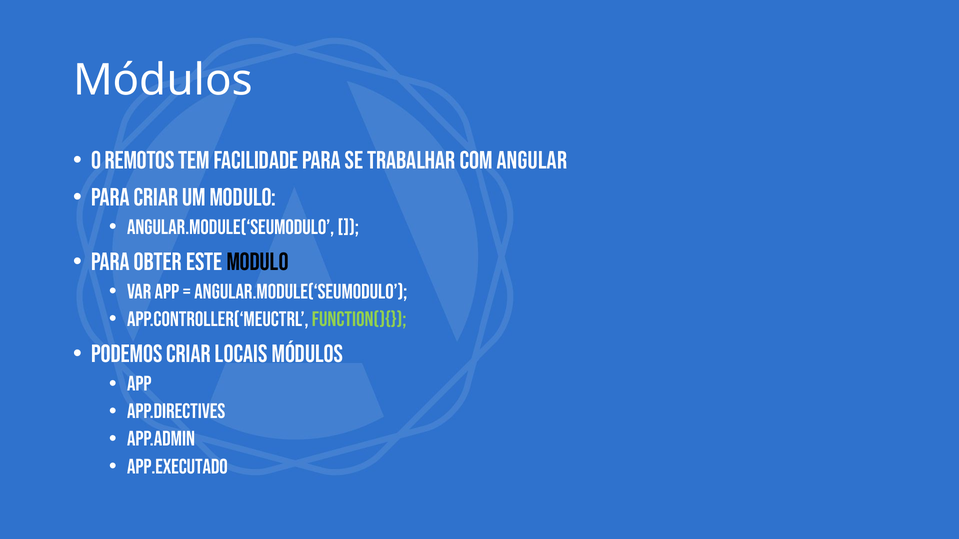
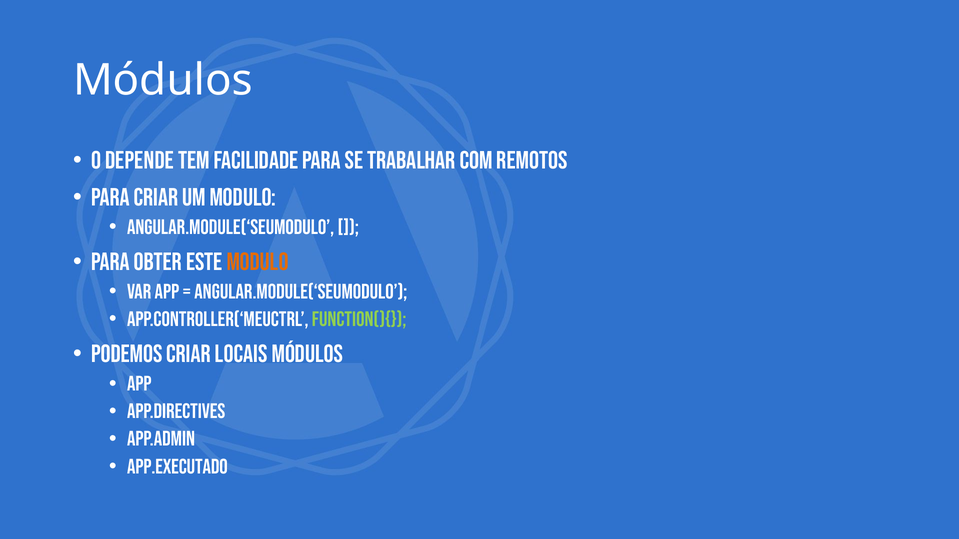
remotos: remotos -> depende (139, 161)
angular: angular -> remotos (532, 161)
modulo colour: black -> orange (258, 262)
